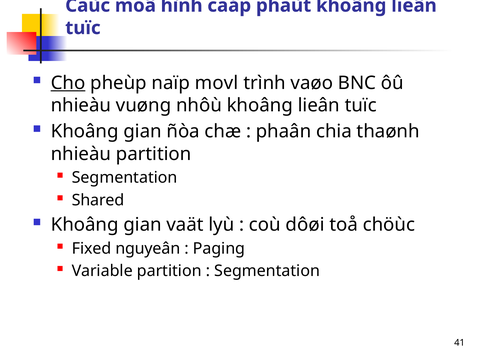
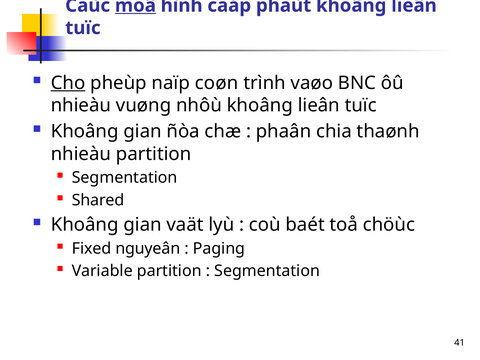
moâ underline: none -> present (135, 6)
movl: movl -> coøn (217, 83)
dôøi: dôøi -> baét (305, 225)
